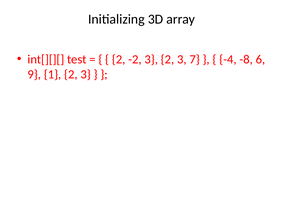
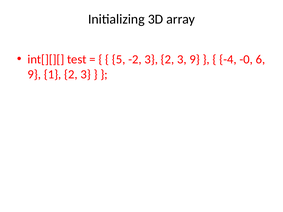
2: 2 -> 5 (119, 59)
3 7: 7 -> 9 (195, 59)
-8: -8 -> -0 (246, 59)
